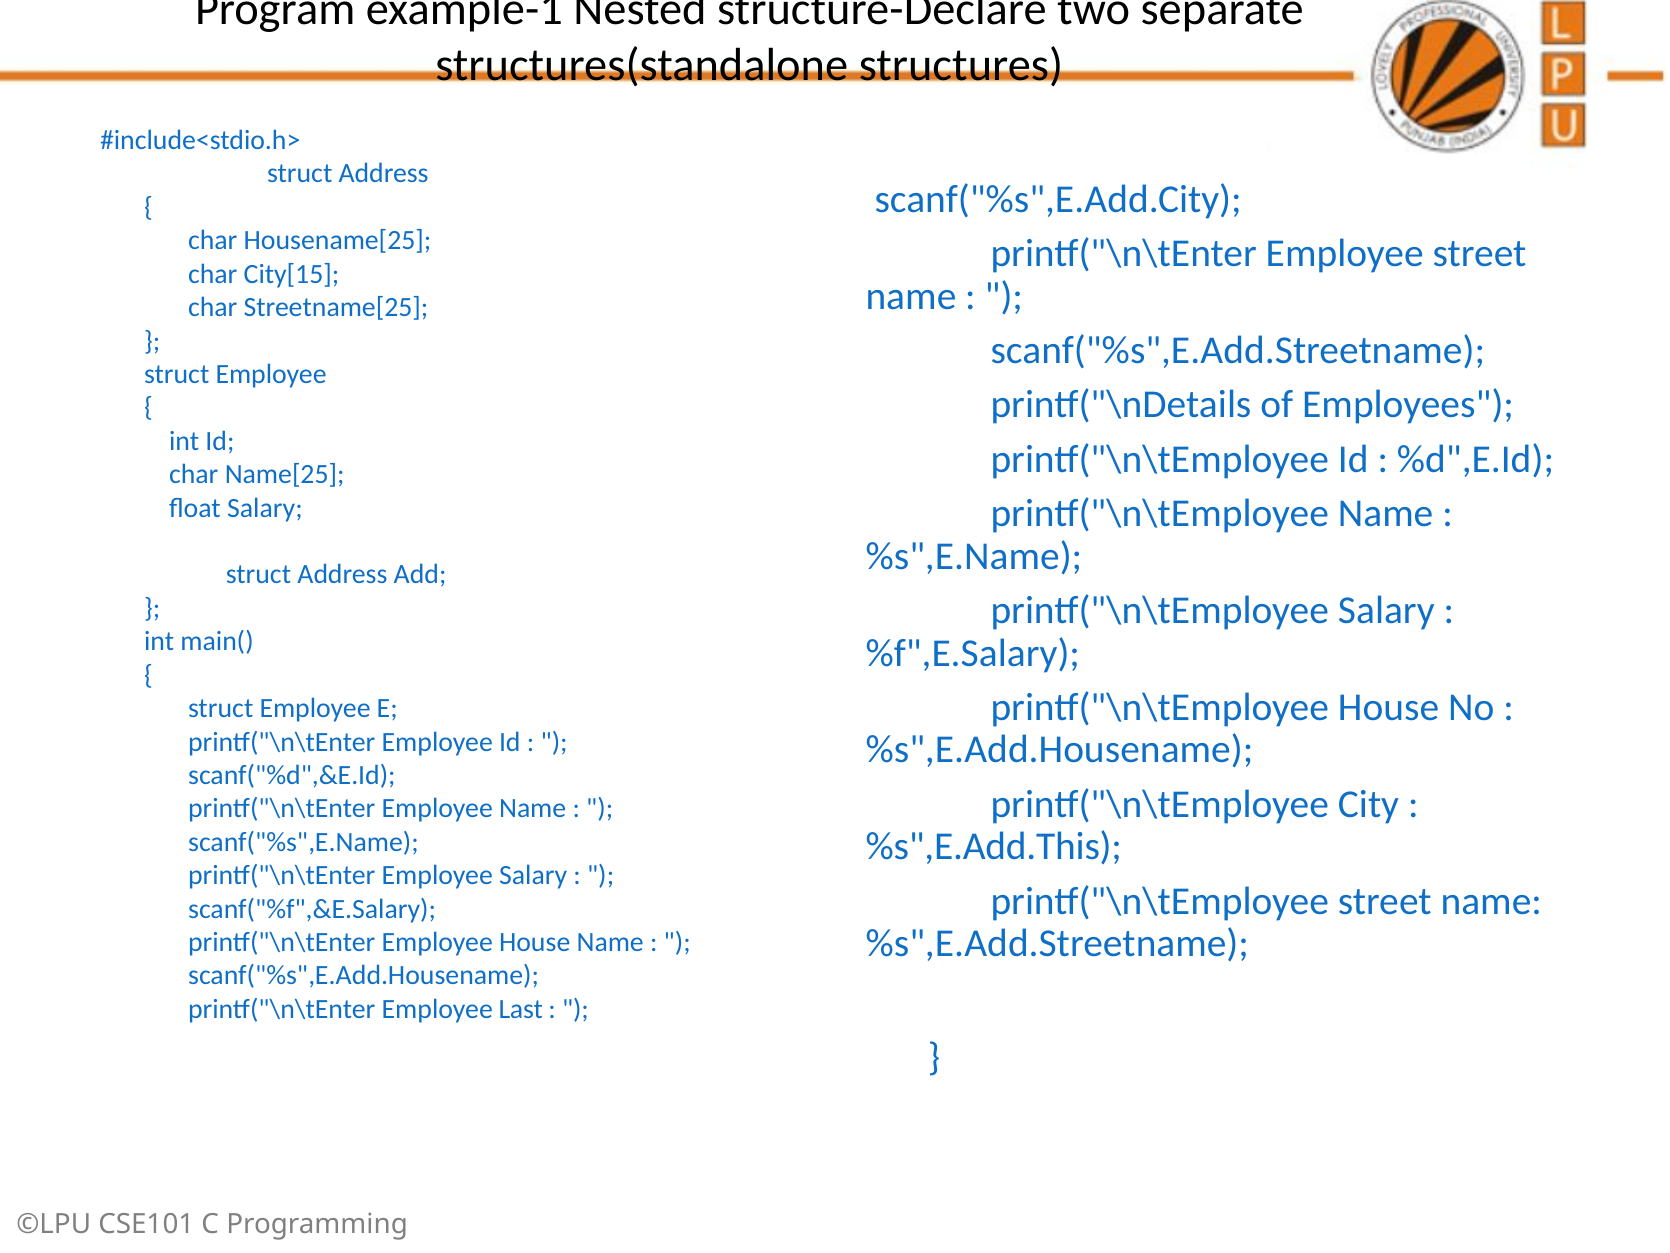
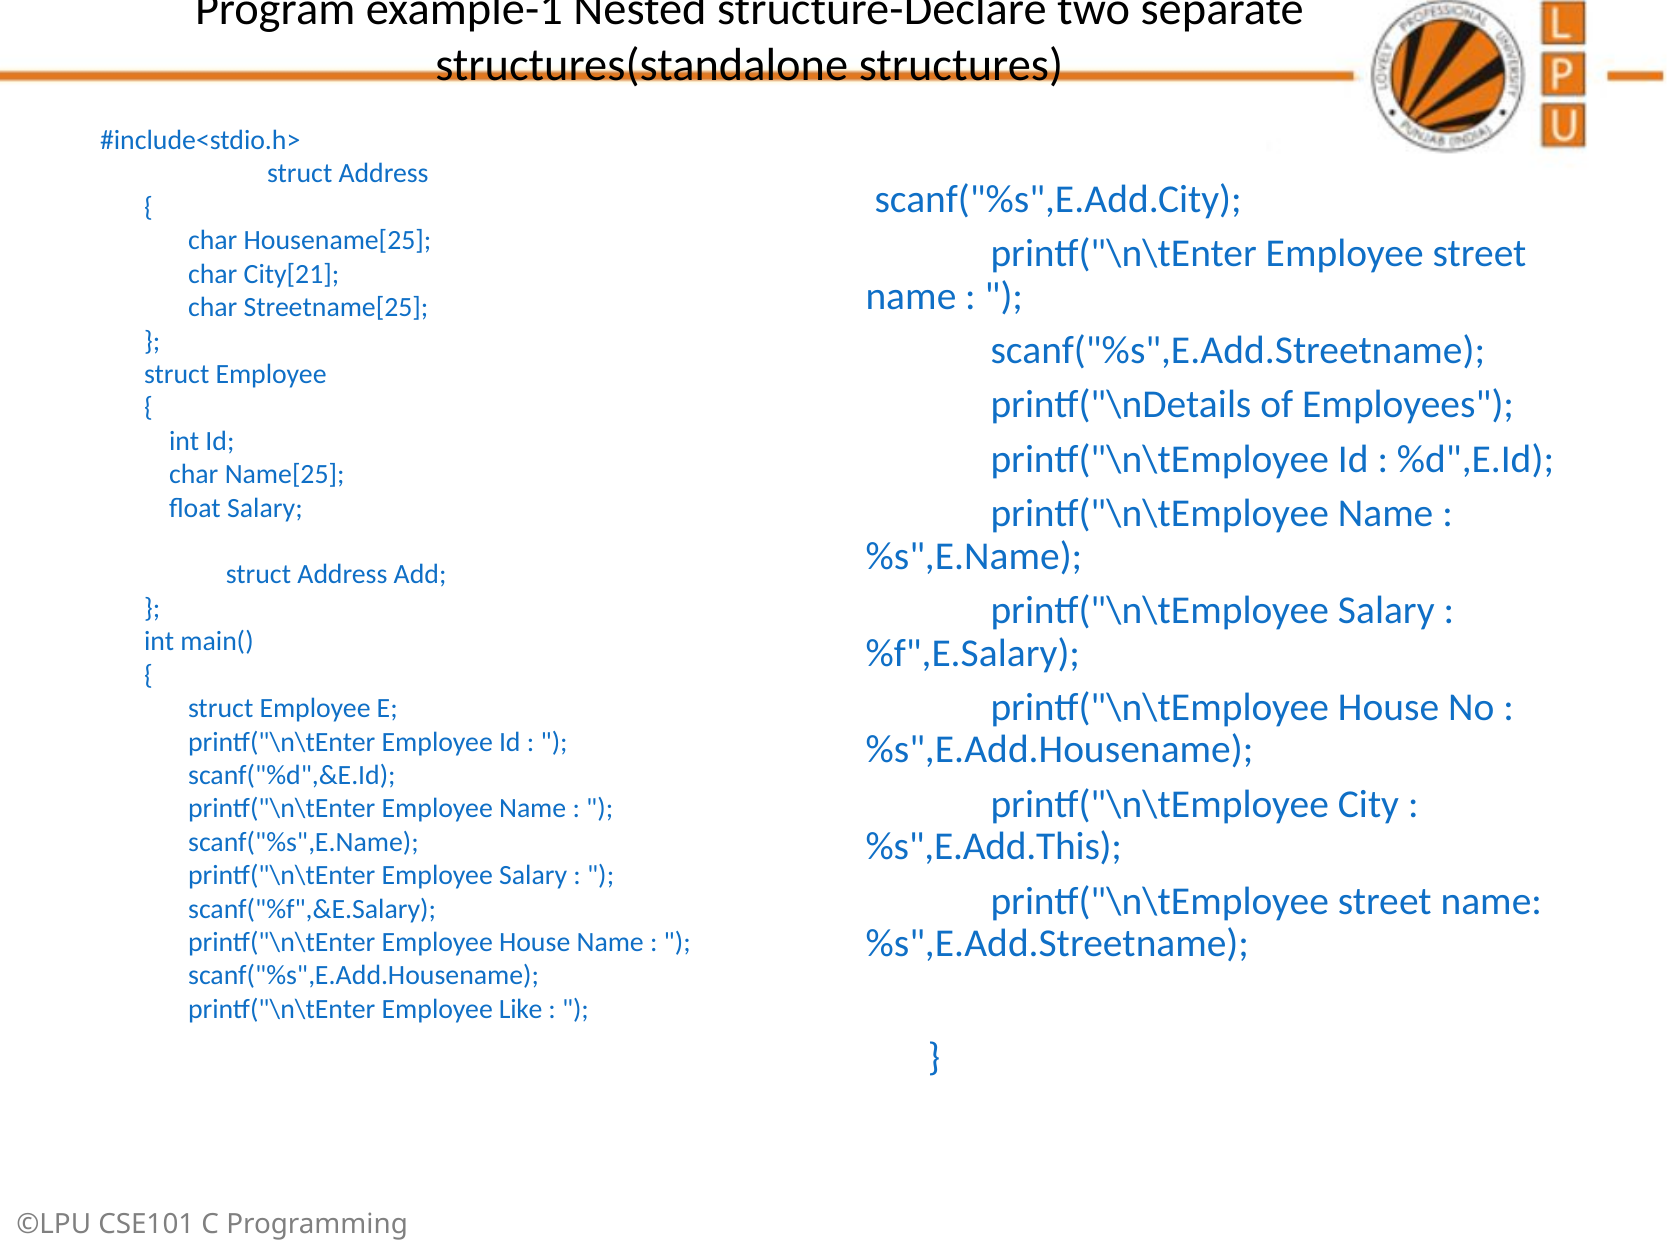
City[15: City[15 -> City[21 (292, 274)
Last: Last -> Like (521, 1009)
